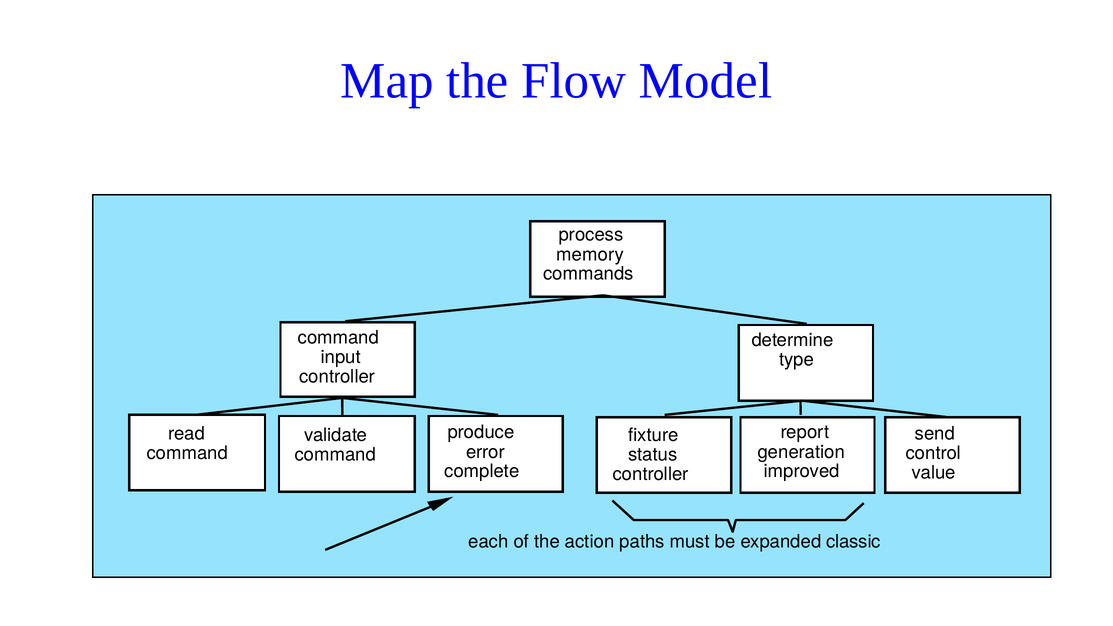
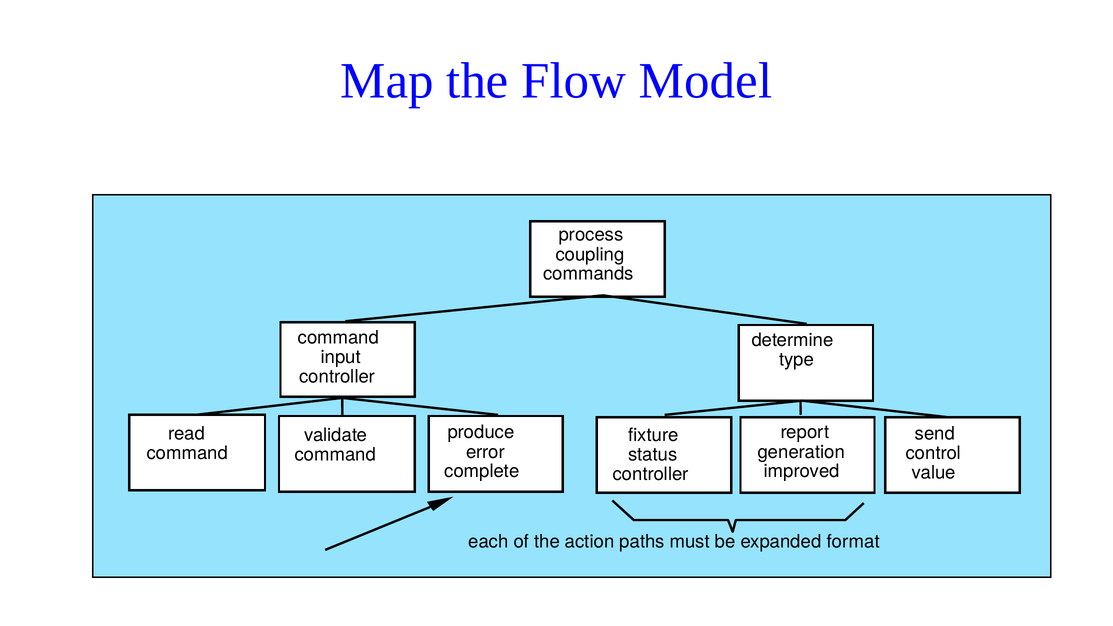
memory: memory -> coupling (590, 254)
classic: classic -> format (853, 542)
